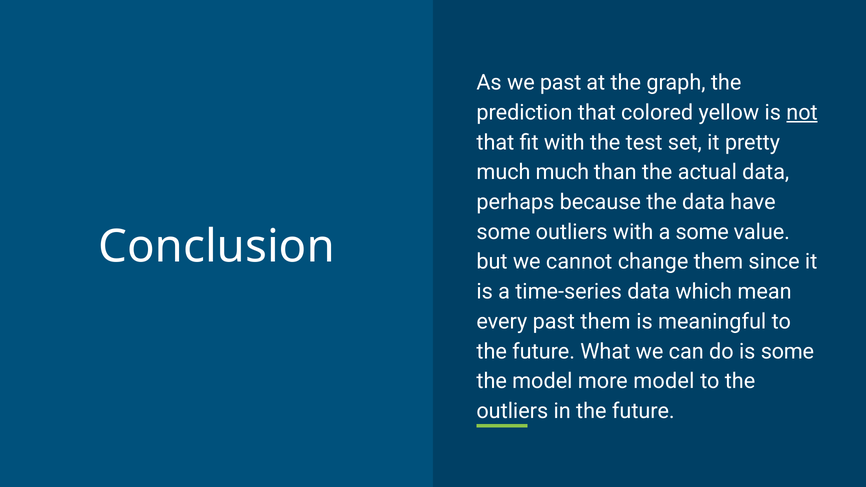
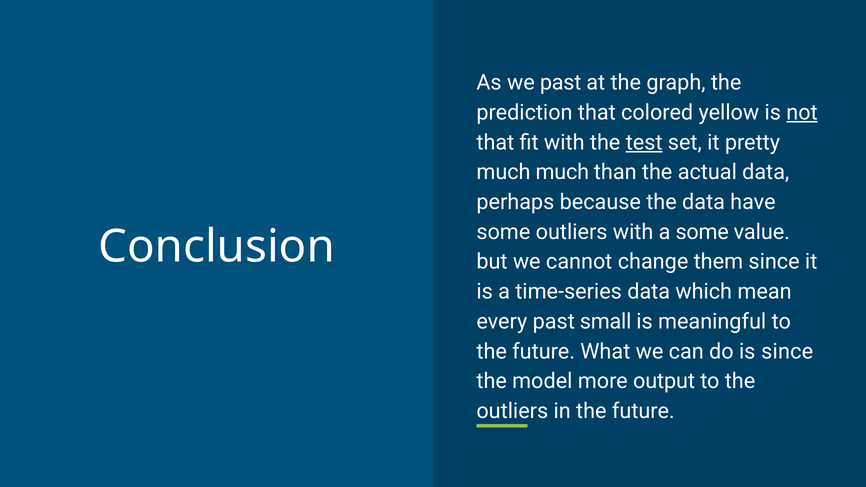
test underline: none -> present (644, 142)
past them: them -> small (606, 322)
is some: some -> since (787, 352)
more model: model -> output (664, 381)
